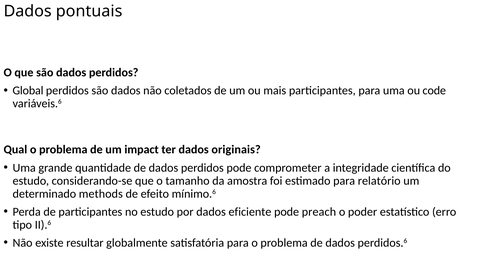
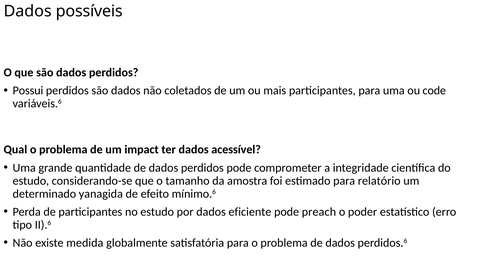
pontuais: pontuais -> possíveis (89, 11)
Global: Global -> Possui (28, 91)
originais: originais -> acessível (236, 150)
methods: methods -> yanagida (101, 194)
resultar: resultar -> medida (85, 243)
